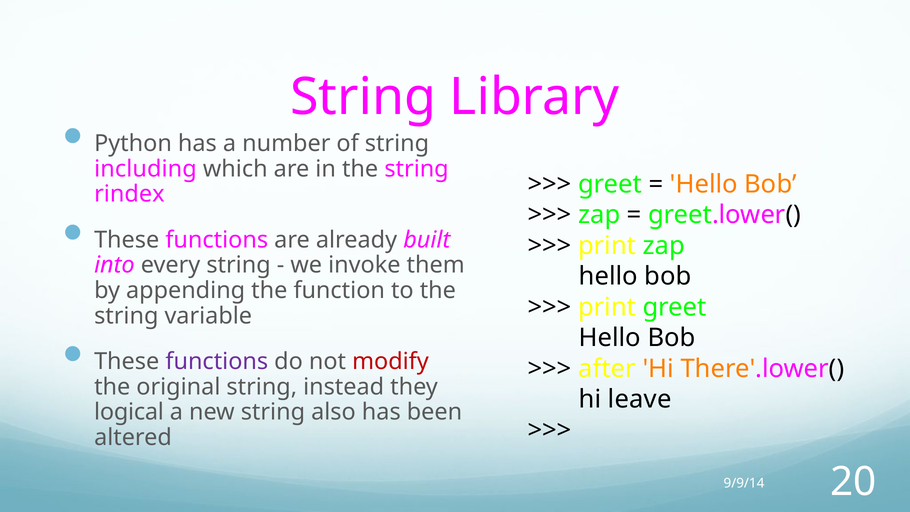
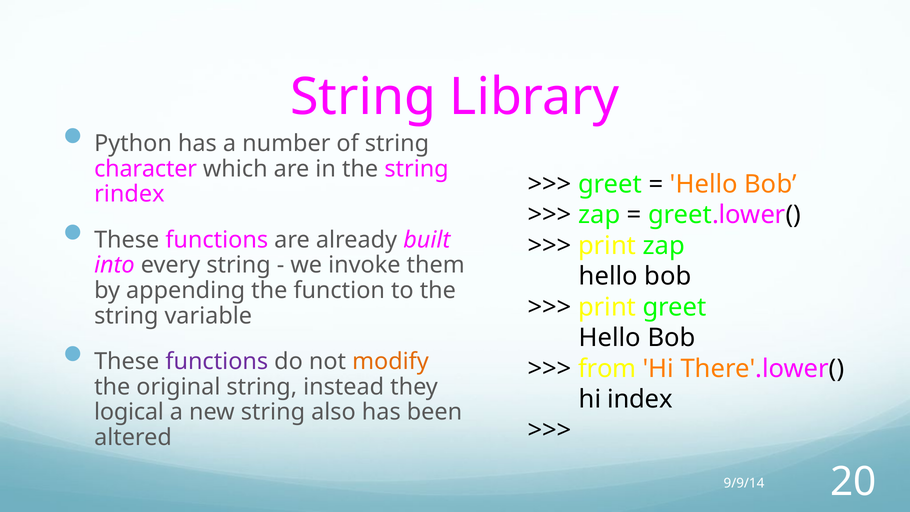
including: including -> character (146, 169)
modify colour: red -> orange (390, 361)
after: after -> from (607, 369)
leave: leave -> index (640, 399)
